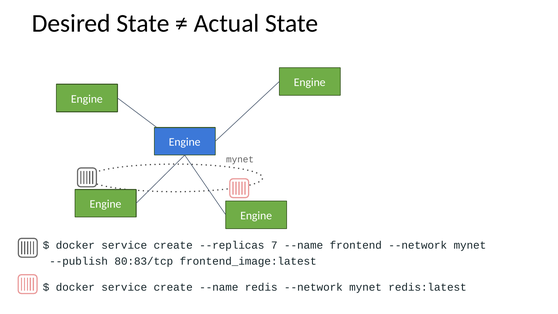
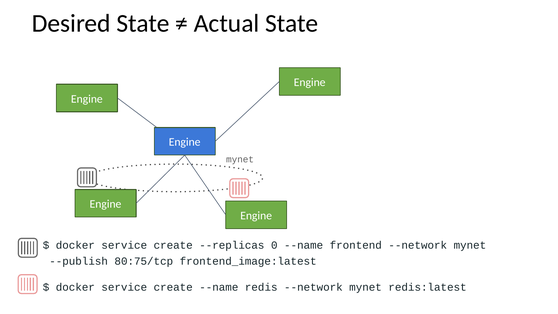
7: 7 -> 0 (274, 245)
80:83/tcp: 80:83/tcp -> 80:75/tcp (144, 261)
